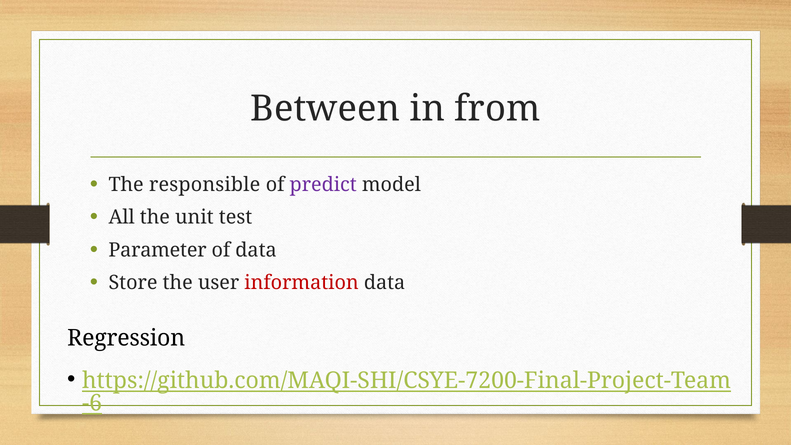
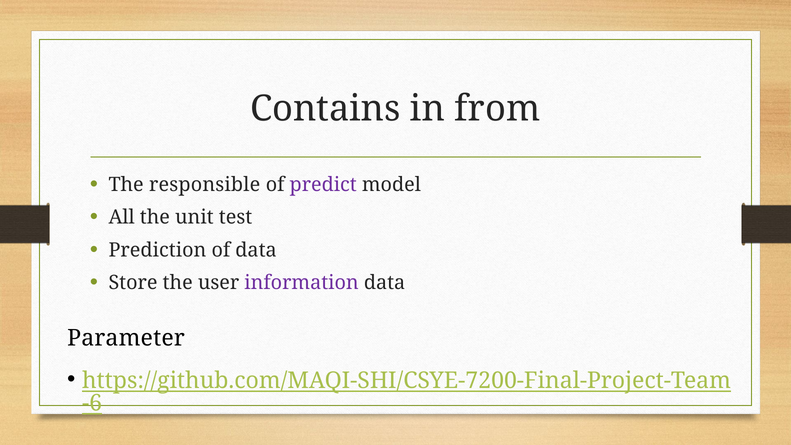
Between: Between -> Contains (325, 109)
Parameter: Parameter -> Prediction (157, 250)
information colour: red -> purple (302, 283)
Regression: Regression -> Parameter (126, 338)
